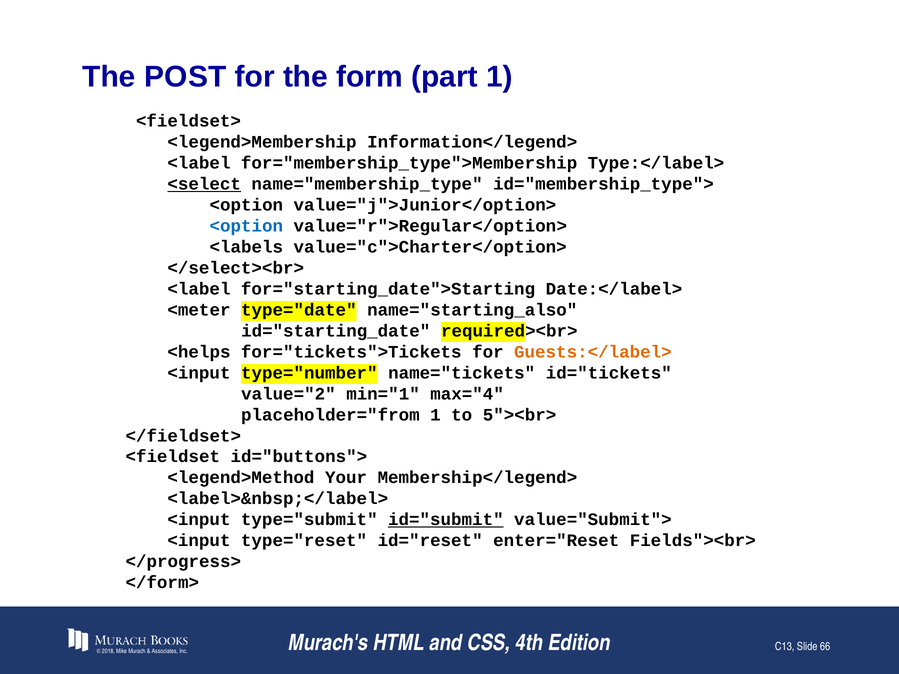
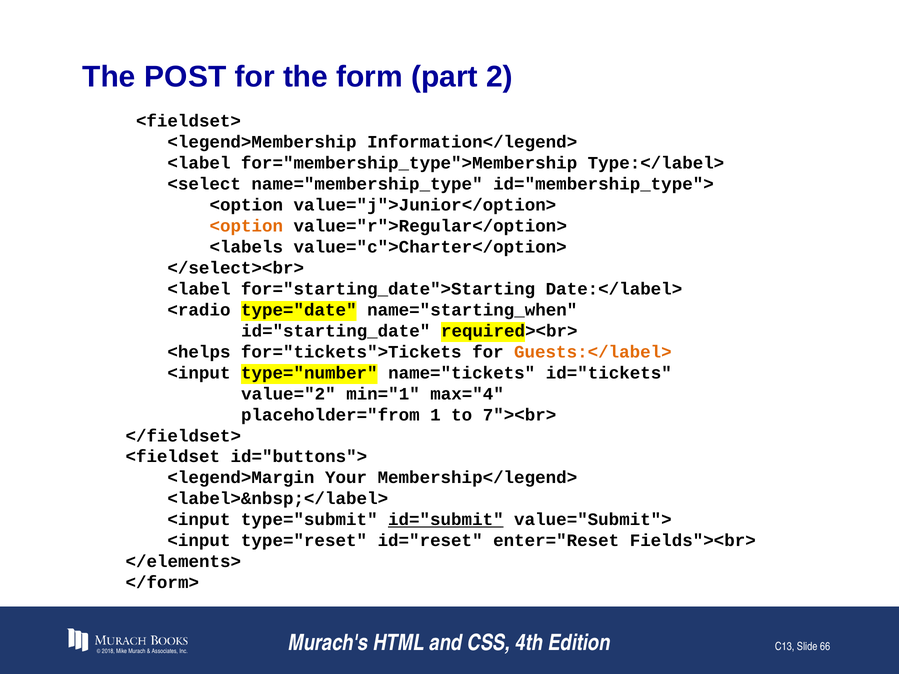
part 1: 1 -> 2 (499, 77)
<select underline: present -> none (204, 184)
<option colour: blue -> orange (246, 226)
<meter: <meter -> <radio (199, 310)
name="starting_also: name="starting_also -> name="starting_when (472, 310)
5"><br>: 5"><br> -> 7"><br> (520, 415)
<legend>Method: <legend>Method -> <legend>Margin (241, 478)
</progress>: </progress> -> </elements> (183, 562)
